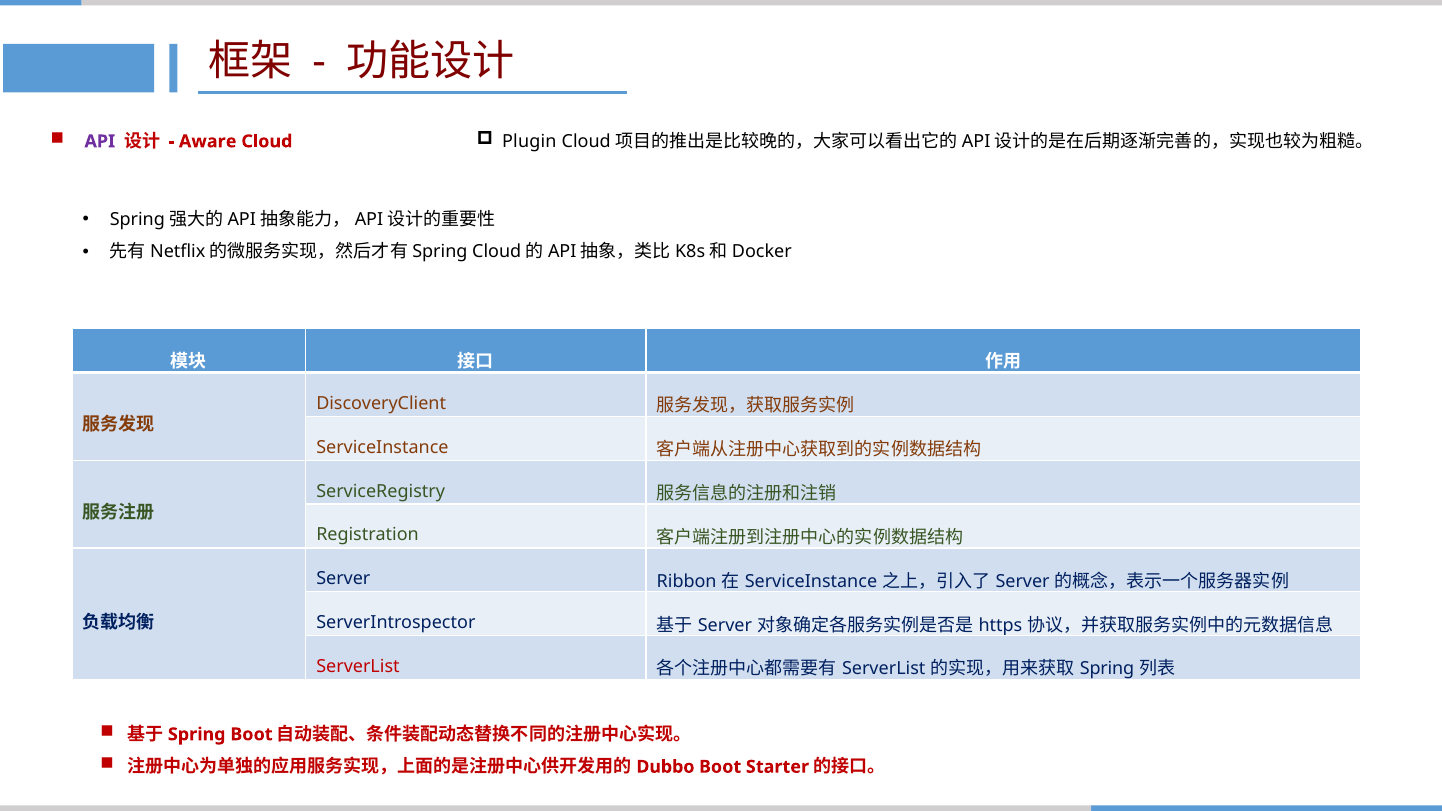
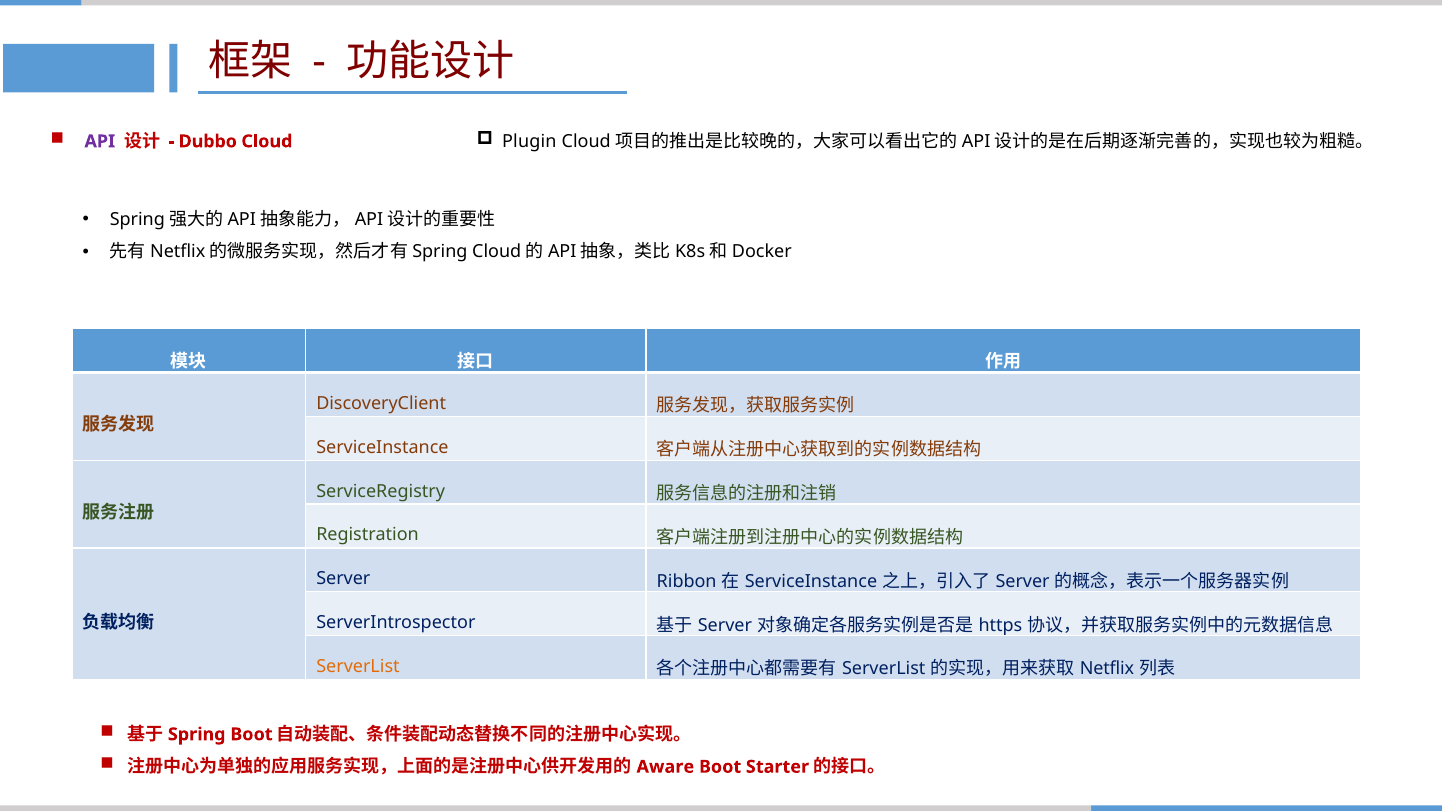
Aware: Aware -> Dubbo (208, 141)
ServerList colour: red -> orange (358, 667)
Spring: Spring -> Netflix (1107, 669)
Dubbo: Dubbo -> Aware (665, 767)
